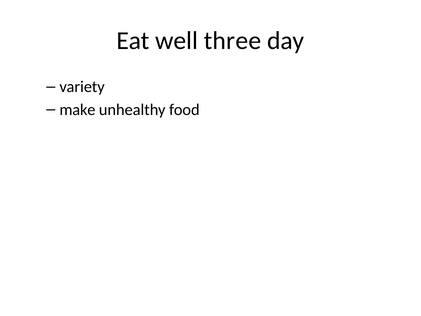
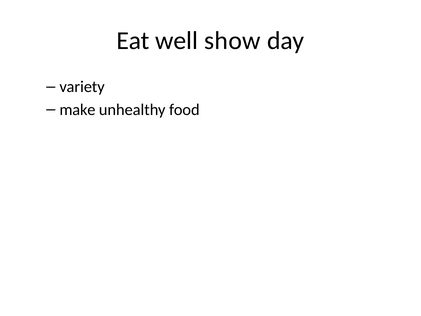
three: three -> show (232, 41)
